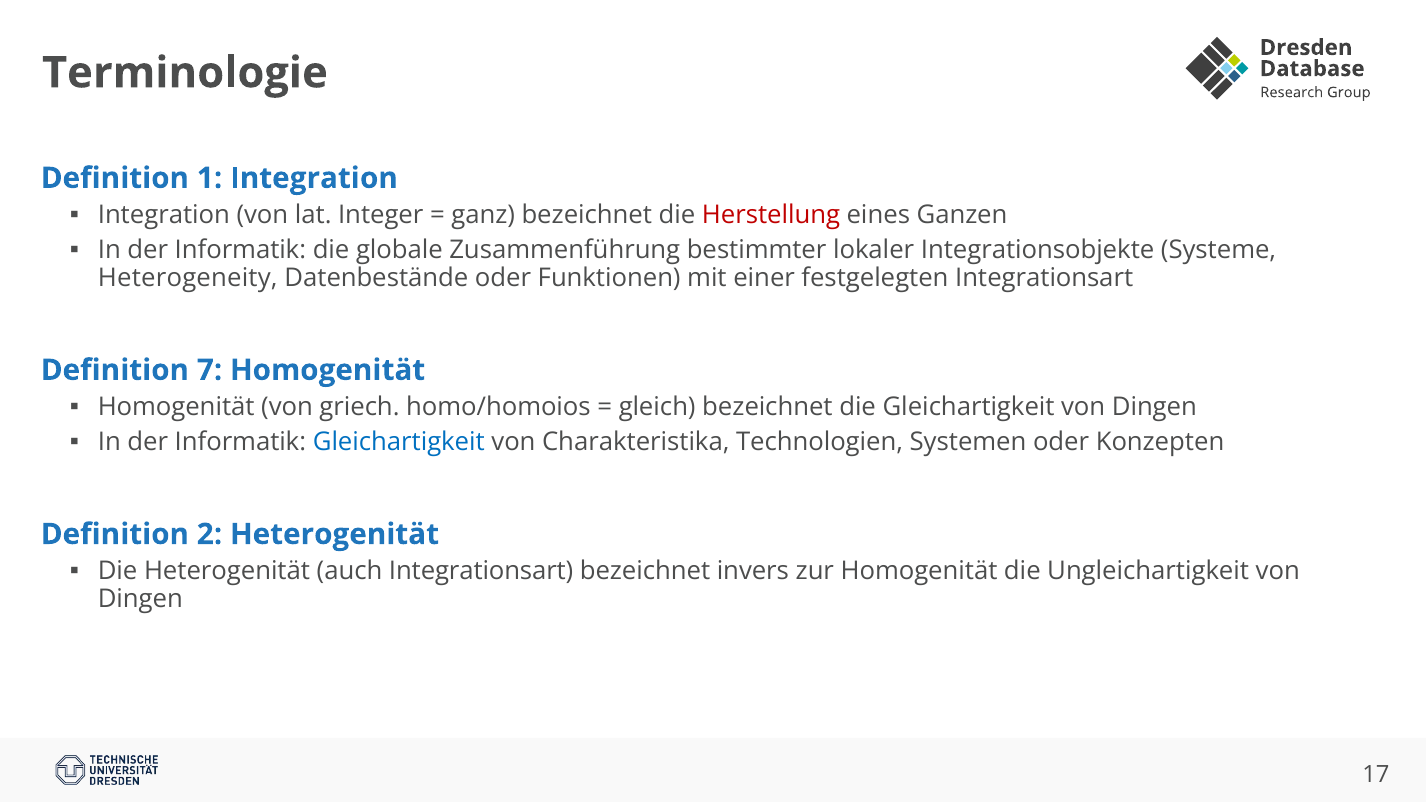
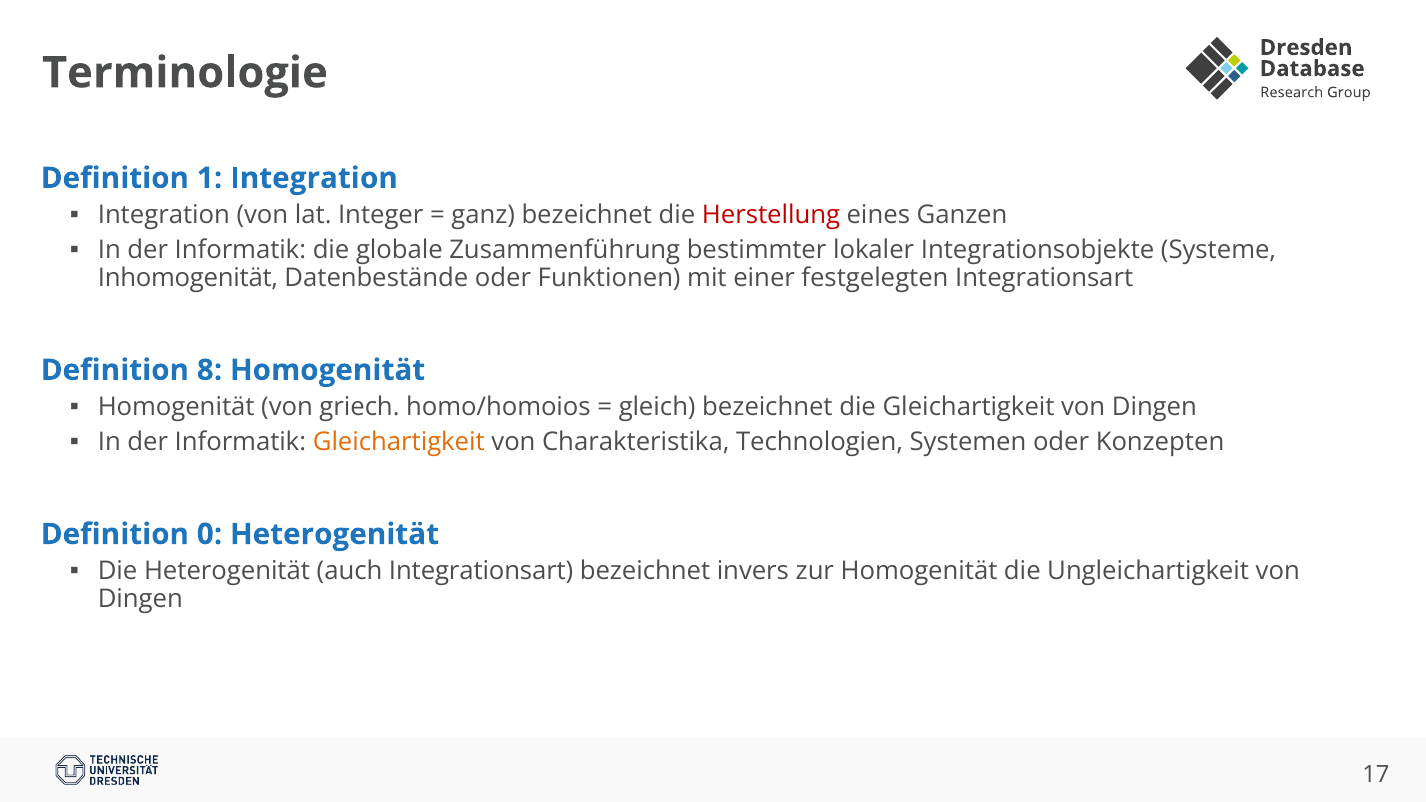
Heterogeneity: Heterogeneity -> Inhomogenität (188, 278)
7: 7 -> 8 (210, 370)
Gleichartigkeit colour: blue -> orange (399, 442)
2: 2 -> 0 (210, 534)
